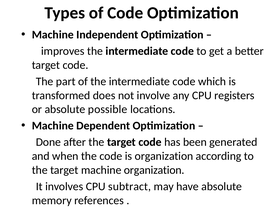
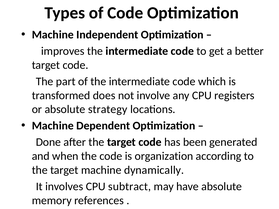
possible: possible -> strategy (108, 109)
machine organization: organization -> dynamically (154, 170)
